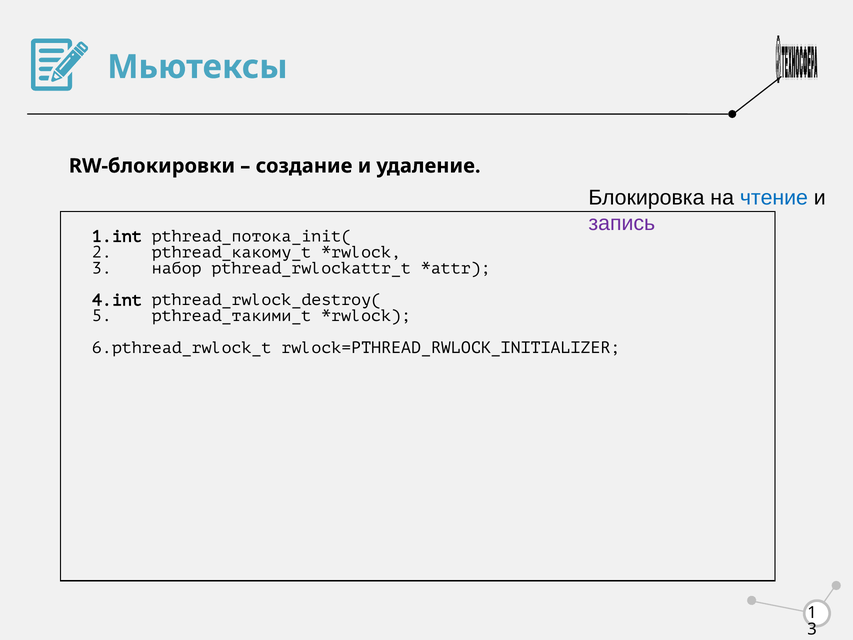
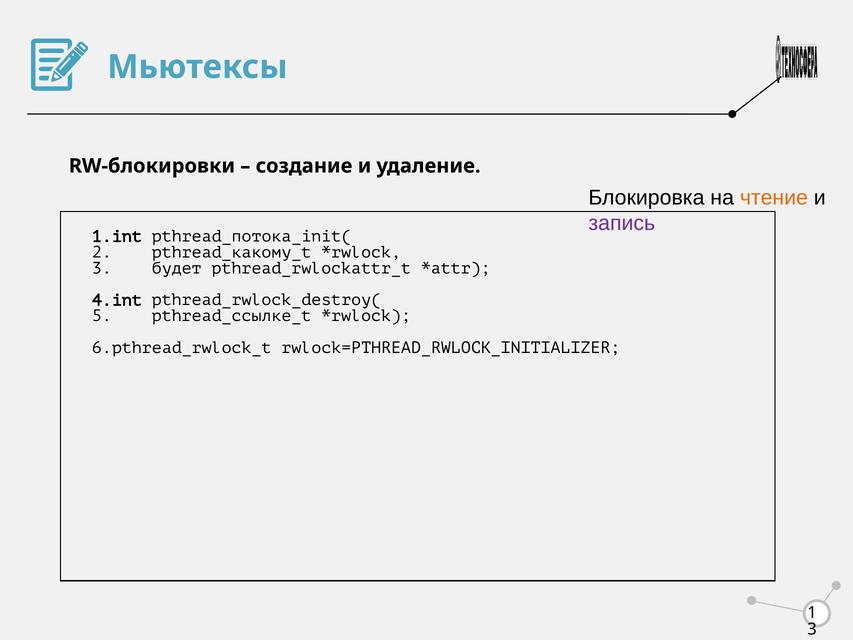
чтение colour: blue -> orange (774, 198)
набор: набор -> будет (177, 268)
pthread_такими_t: pthread_такими_t -> pthread_ссылке_t (232, 316)
